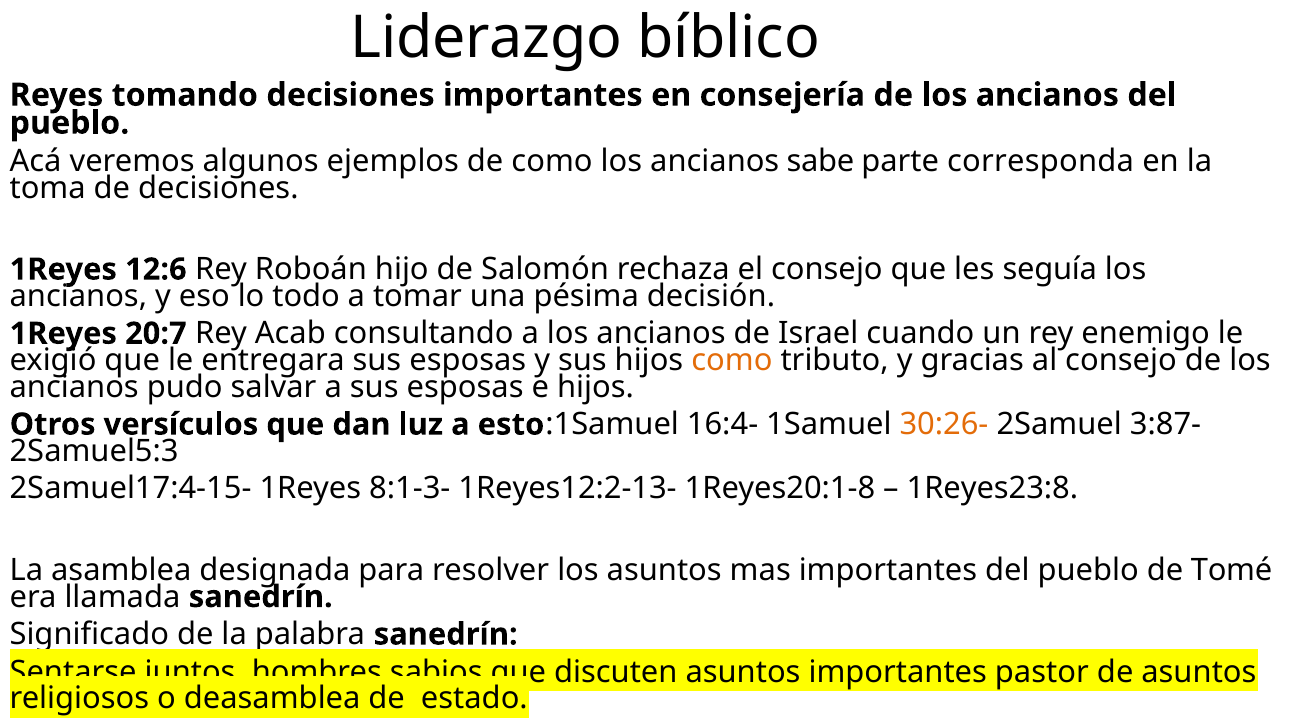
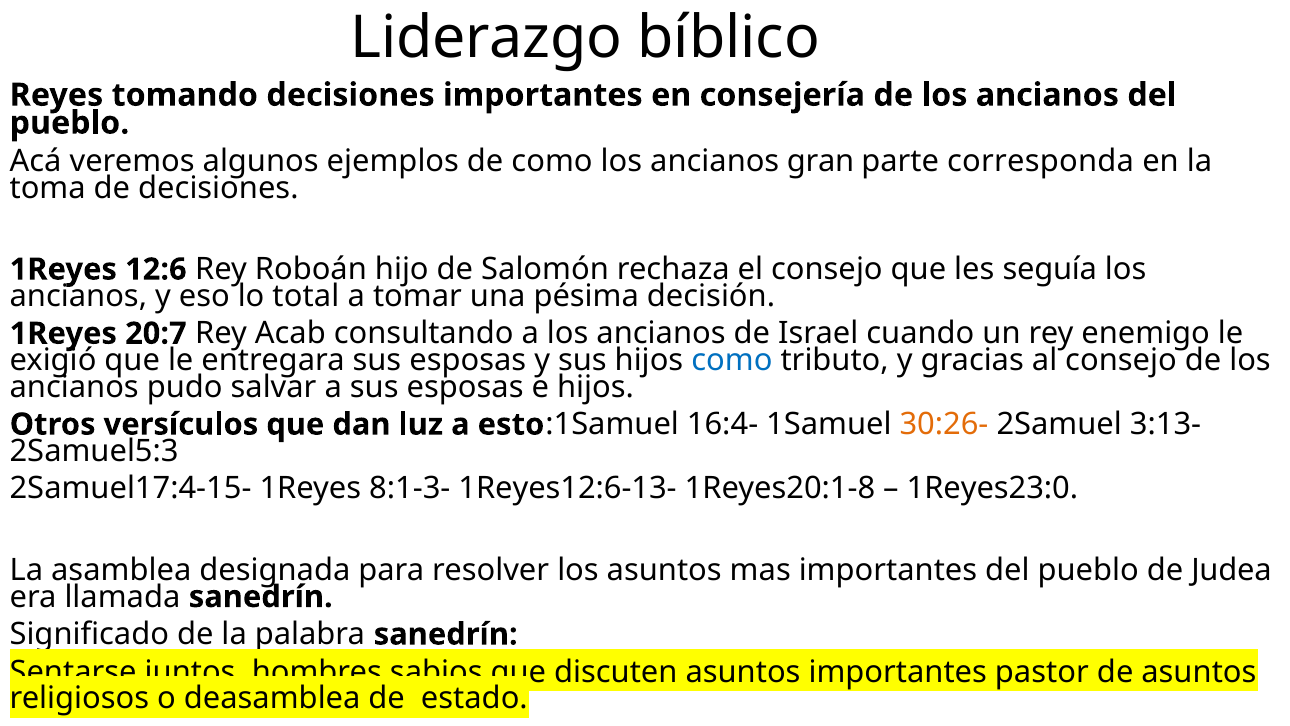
sabe: sabe -> gran (821, 161)
todo: todo -> total (306, 296)
como colour: orange -> blue (732, 360)
3:87-: 3:87- -> 3:13- (1166, 424)
1Reyes12:2-13-: 1Reyes12:2-13- -> 1Reyes12:6-13- (568, 488)
1Reyes23:8: 1Reyes23:8 -> 1Reyes23:0 (992, 488)
Tomé: Tomé -> Judea (1232, 570)
